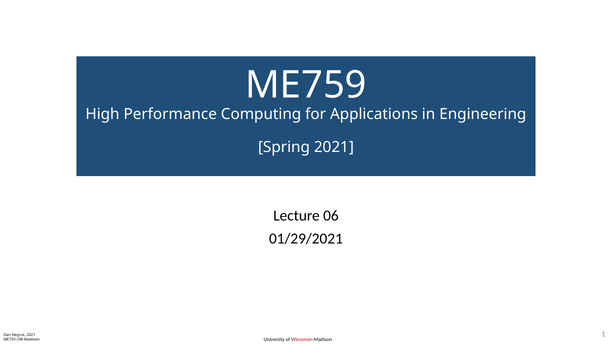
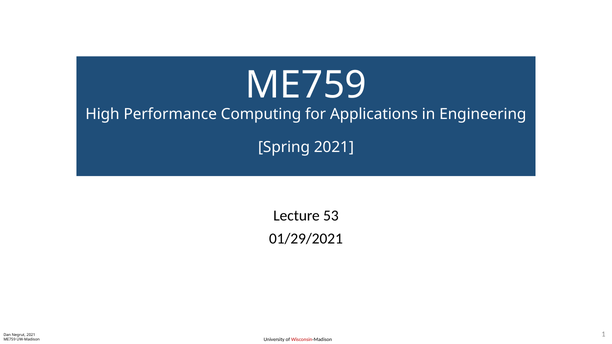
06: 06 -> 53 (331, 216)
